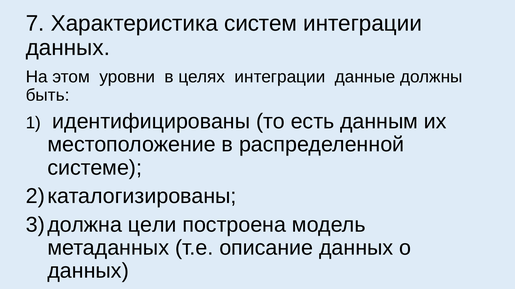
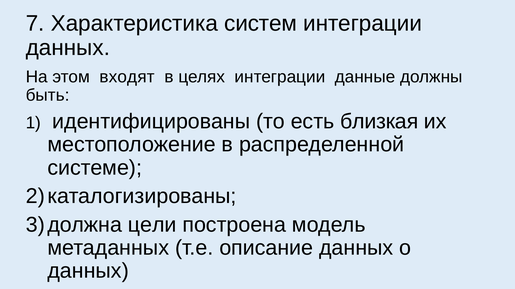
уровни: уровни -> входят (127, 77)
данным: данным -> близкая (379, 122)
